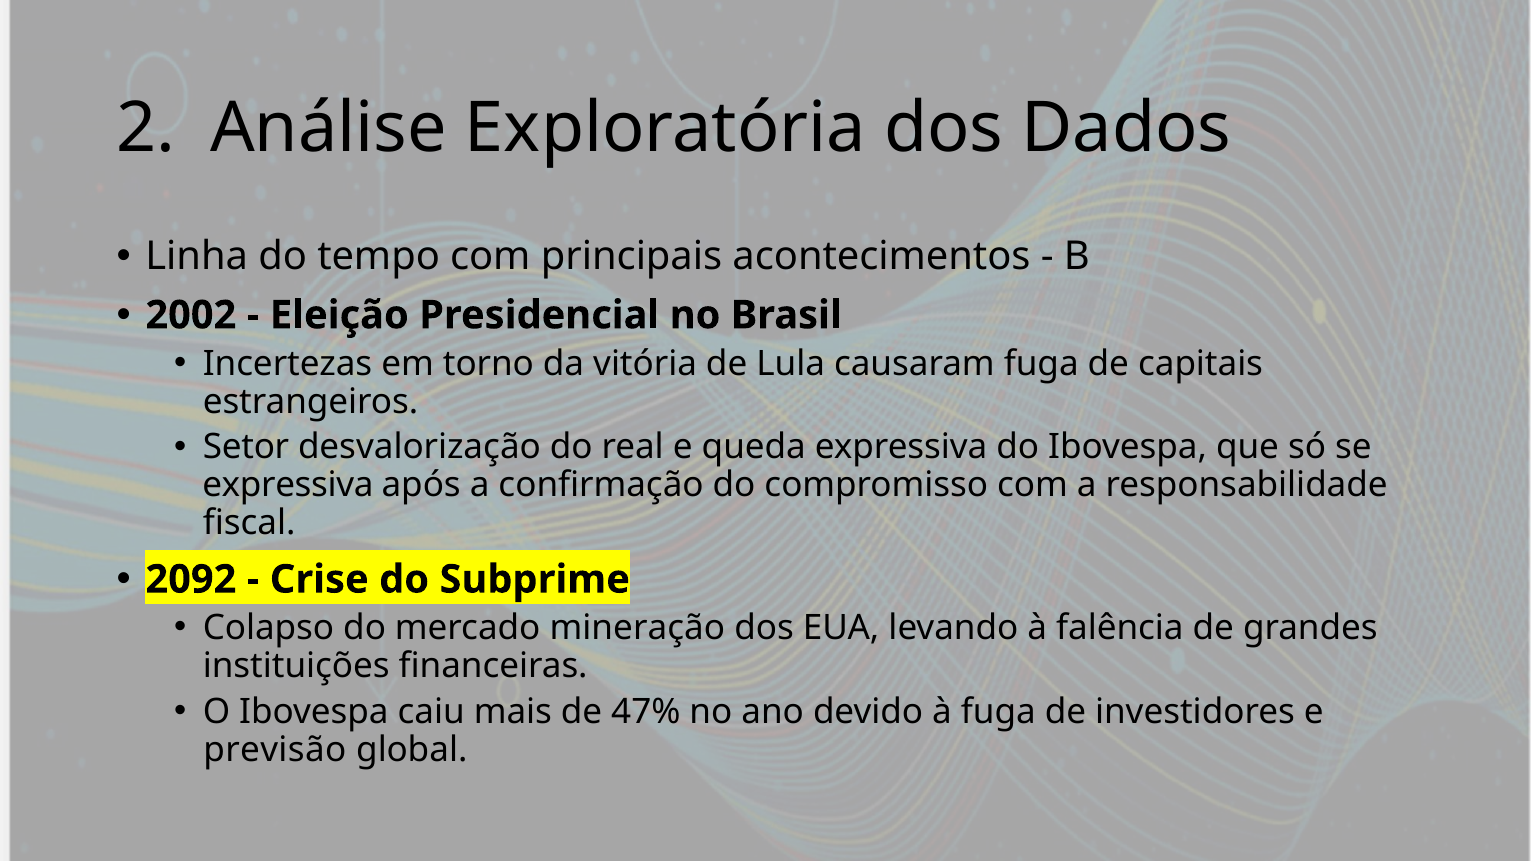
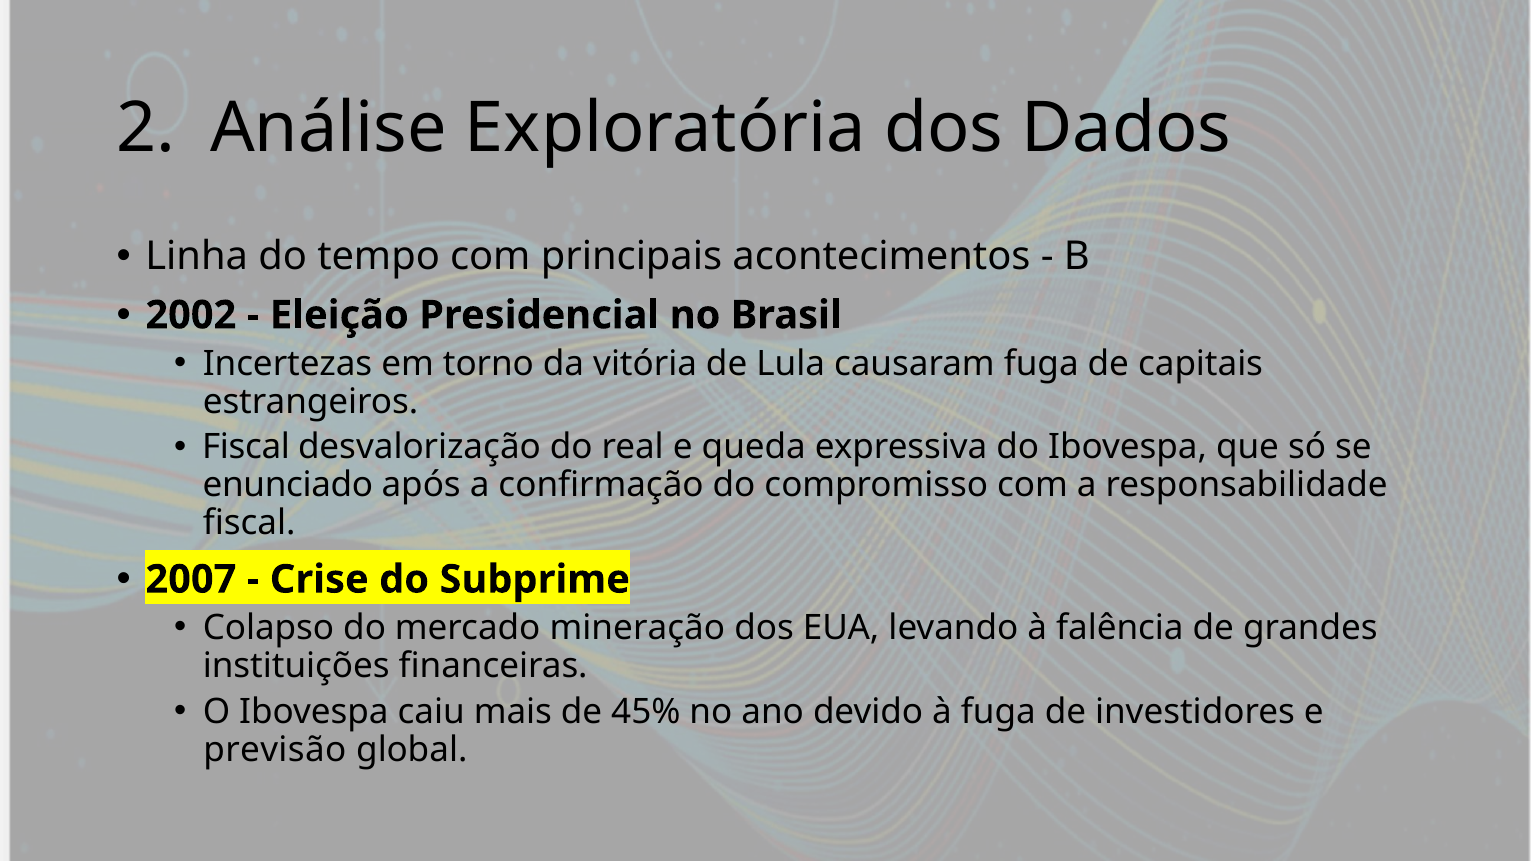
Setor: Setor -> Fiscal (246, 447)
expressiva: expressiva -> enunciado (288, 485)
2092: 2092 -> 2007 (191, 580)
47%: 47% -> 45% (646, 712)
